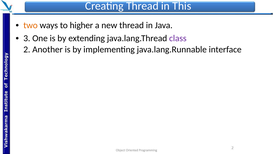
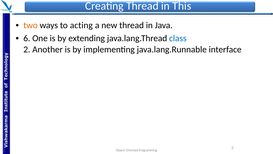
higher: higher -> acting (81, 25)
3: 3 -> 6 (27, 38)
class colour: purple -> blue (178, 38)
